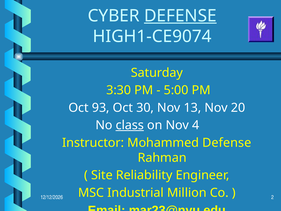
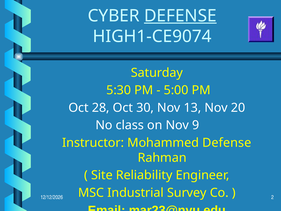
3:30: 3:30 -> 5:30 (119, 90)
93: 93 -> 28 (101, 108)
class underline: present -> none (130, 125)
4: 4 -> 9 (196, 125)
Million: Million -> Survey (187, 193)
